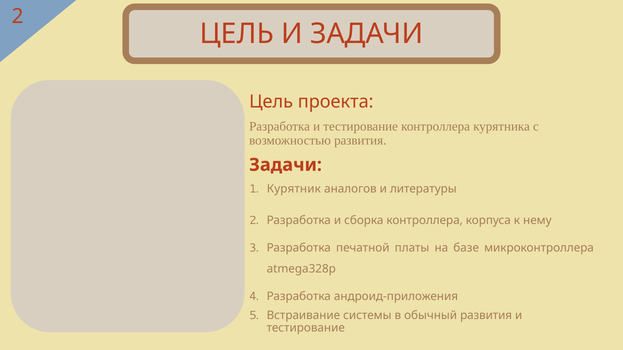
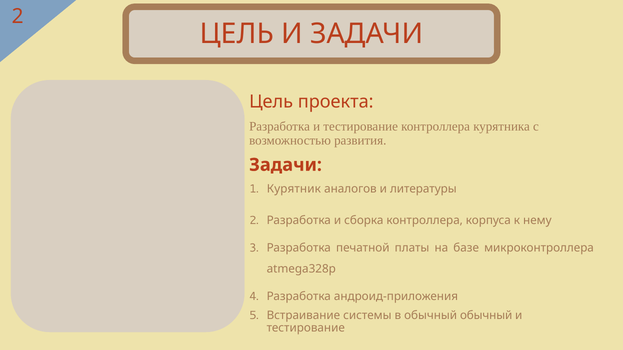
обычный развития: развития -> обычный (486, 316)
